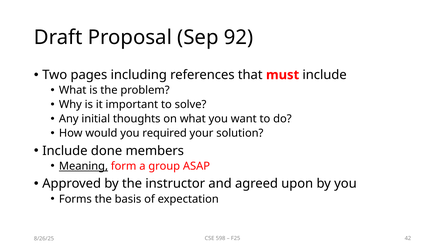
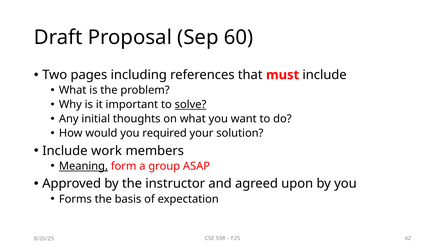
92: 92 -> 60 (239, 37)
solve underline: none -> present (191, 105)
done: done -> work (107, 151)
